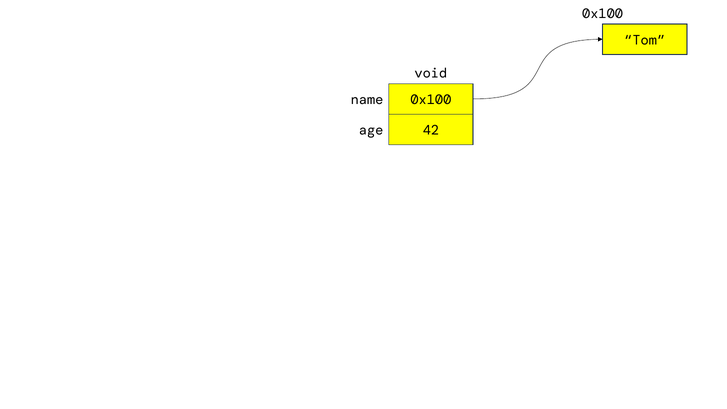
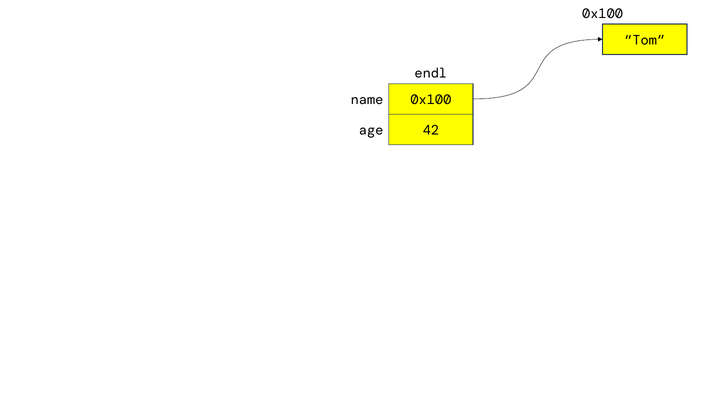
void: void -> endl (431, 73)
